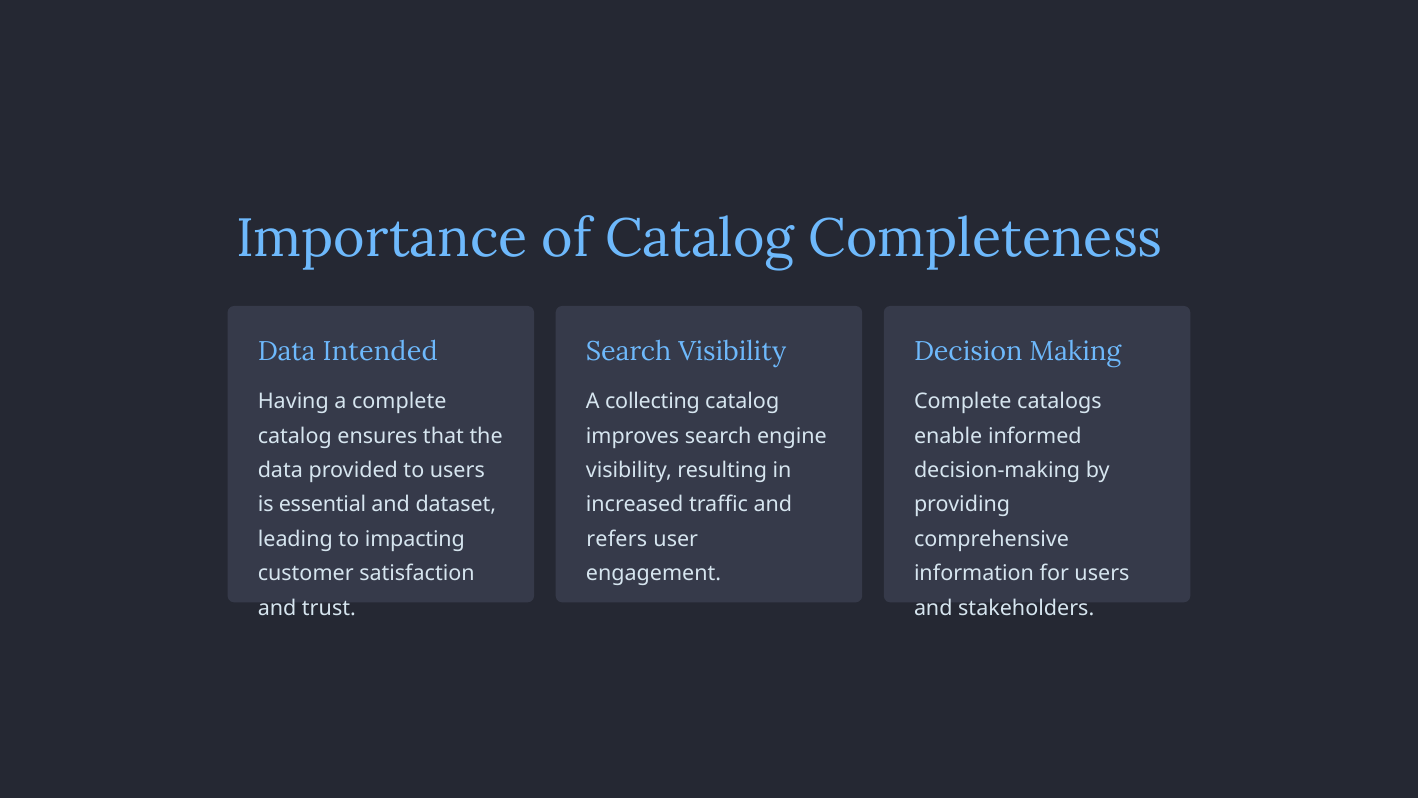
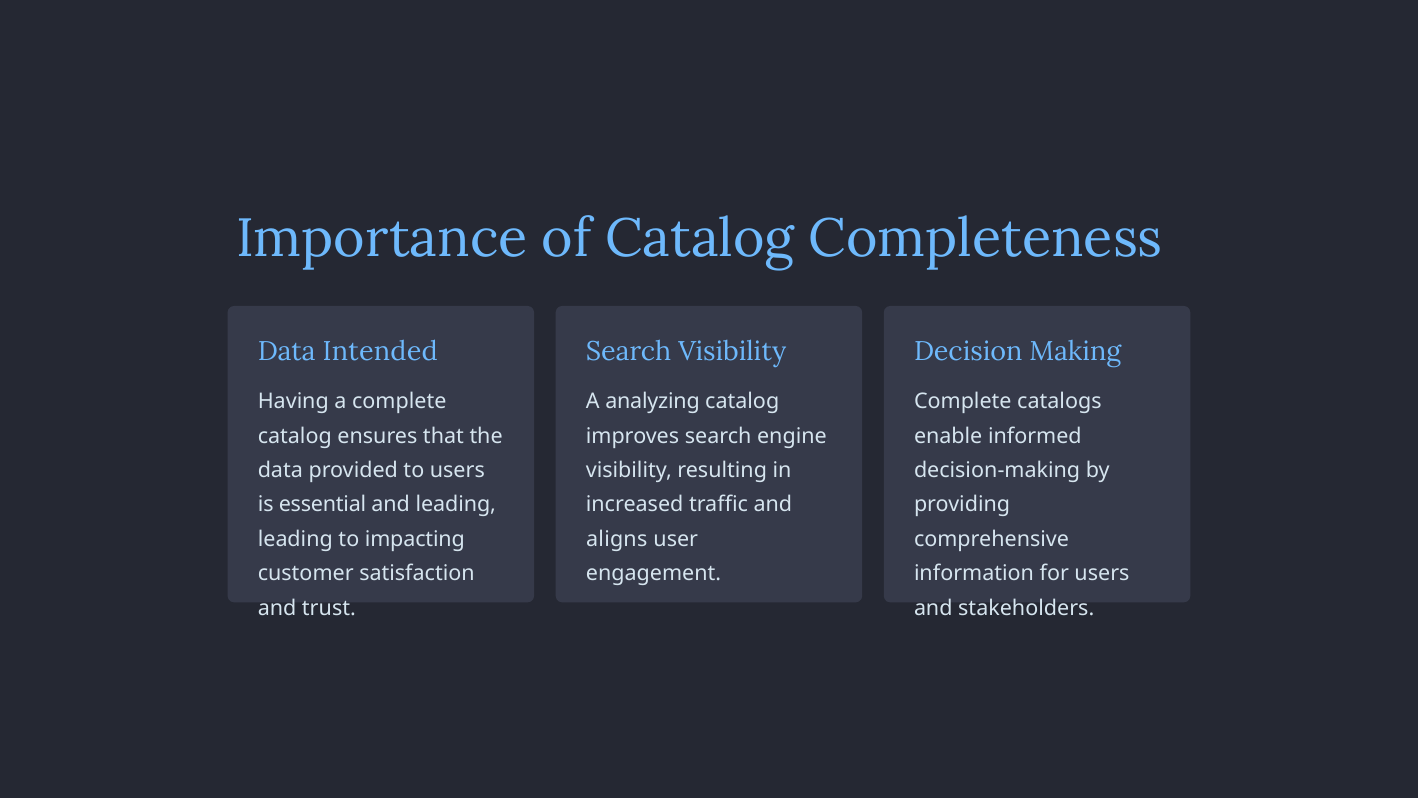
collecting: collecting -> analyzing (653, 401)
and dataset: dataset -> leading (456, 505)
refers: refers -> aligns (617, 539)
